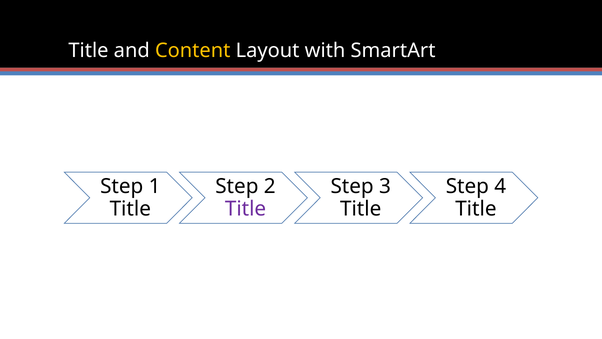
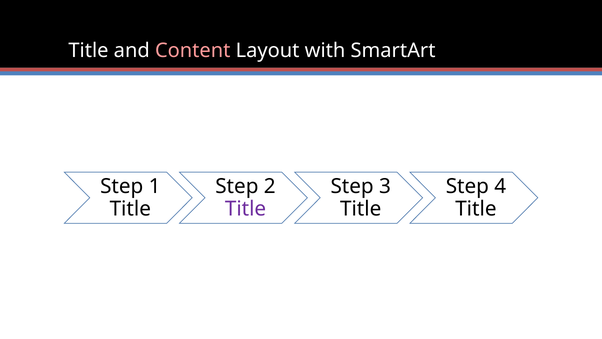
Content colour: yellow -> pink (193, 51)
